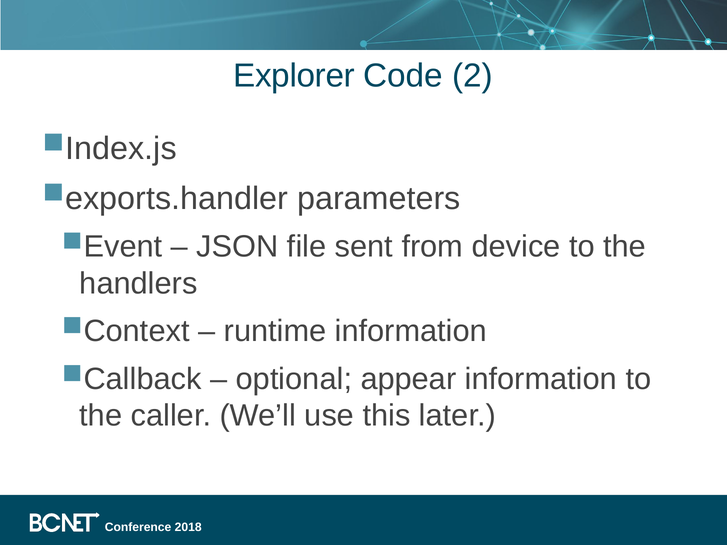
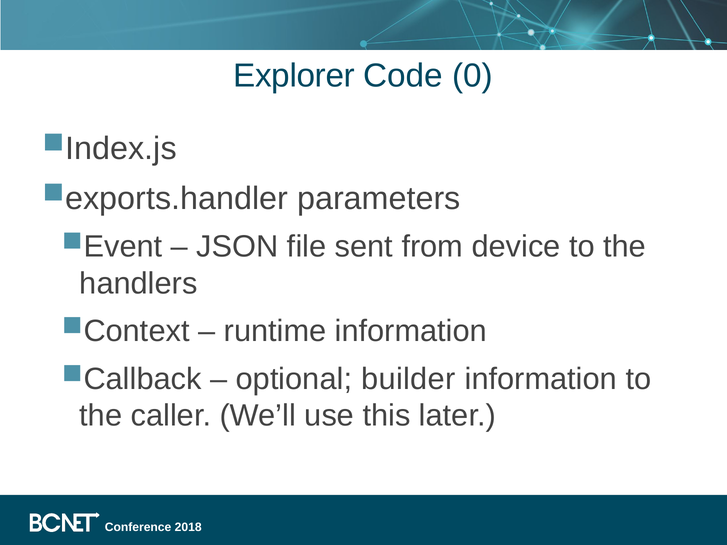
2: 2 -> 0 (473, 76)
appear: appear -> builder (408, 379)
